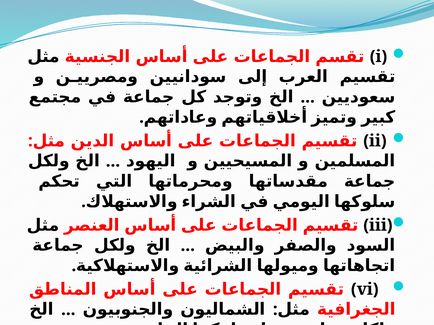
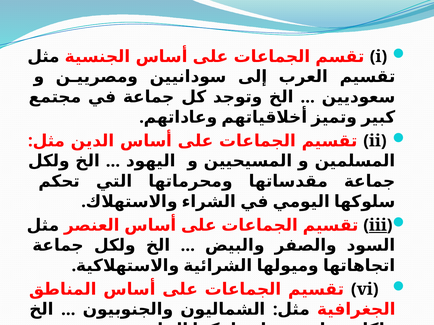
iii underline: none -> present (378, 225)
